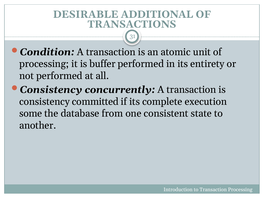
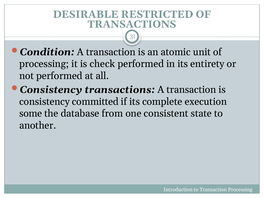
ADDITIONAL: ADDITIONAL -> RESTRICTED (157, 14)
buffer: buffer -> check (102, 64)
Consistency concurrently: concurrently -> transactions (120, 90)
